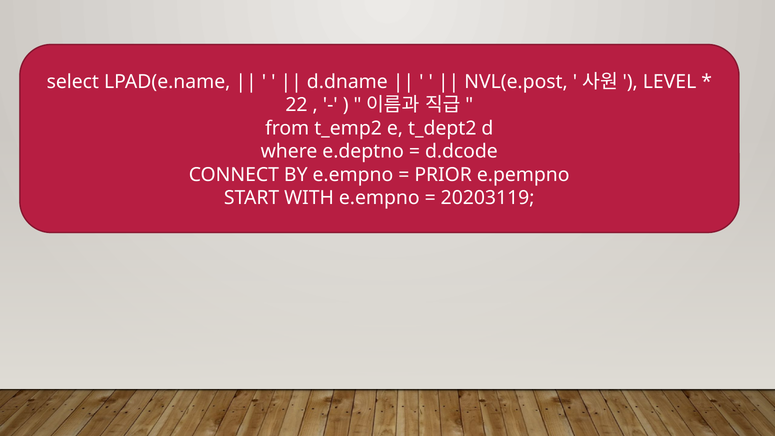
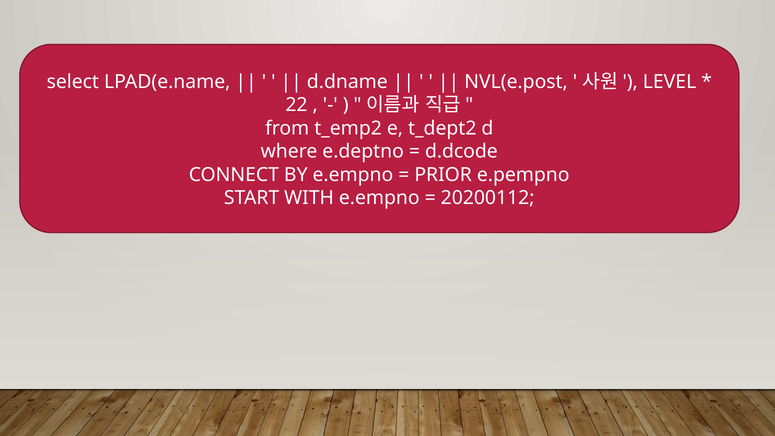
20203119: 20203119 -> 20200112 (488, 198)
